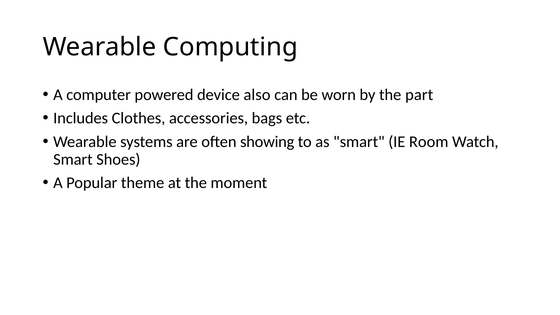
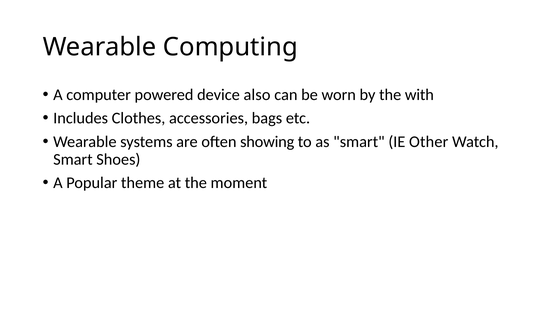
part: part -> with (419, 95)
Room: Room -> Other (429, 142)
